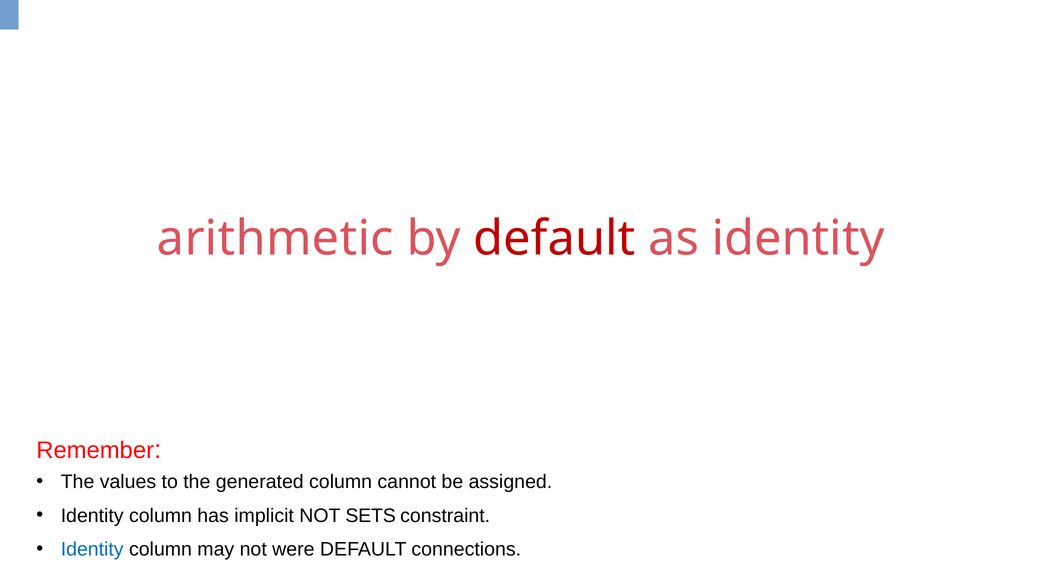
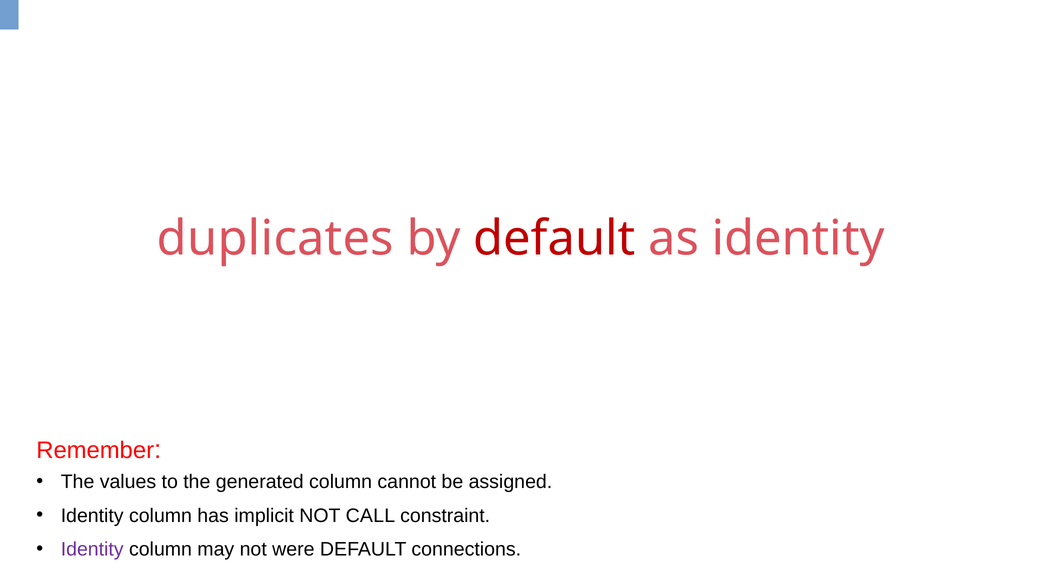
arithmetic: arithmetic -> duplicates (275, 238)
SETS: SETS -> CALL (370, 516)
Identity colour: blue -> purple (92, 550)
